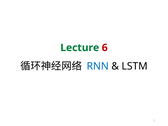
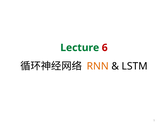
RNN colour: blue -> orange (98, 66)
